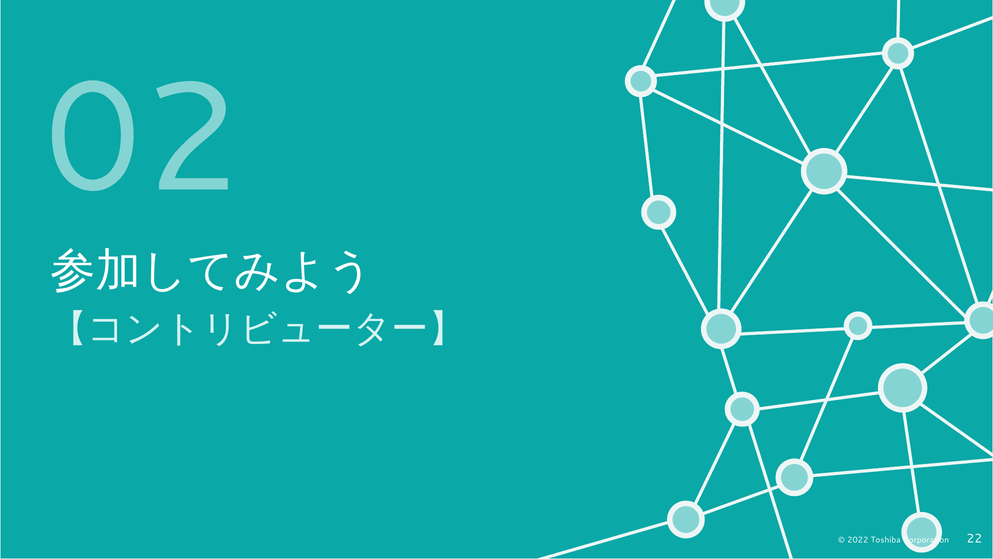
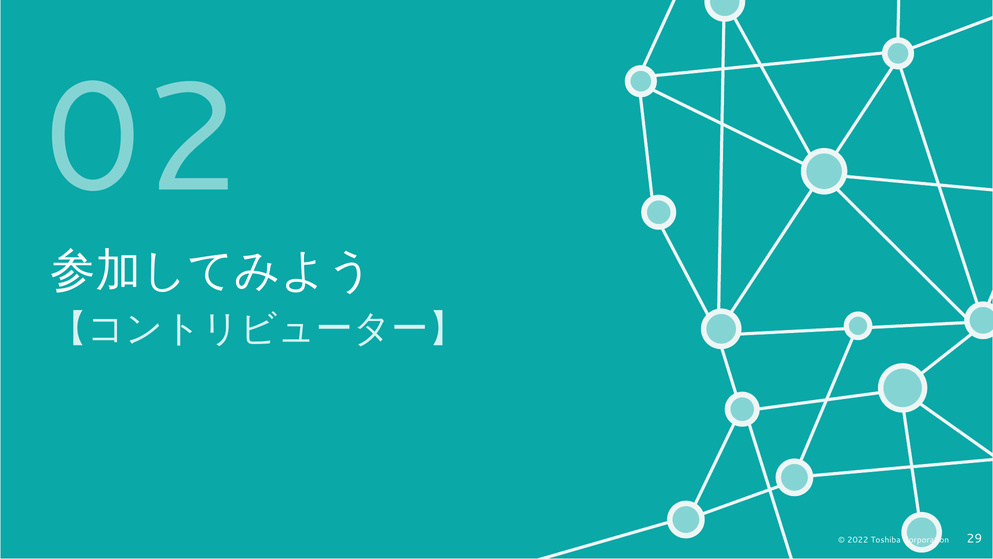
22: 22 -> 29 (974, 538)
